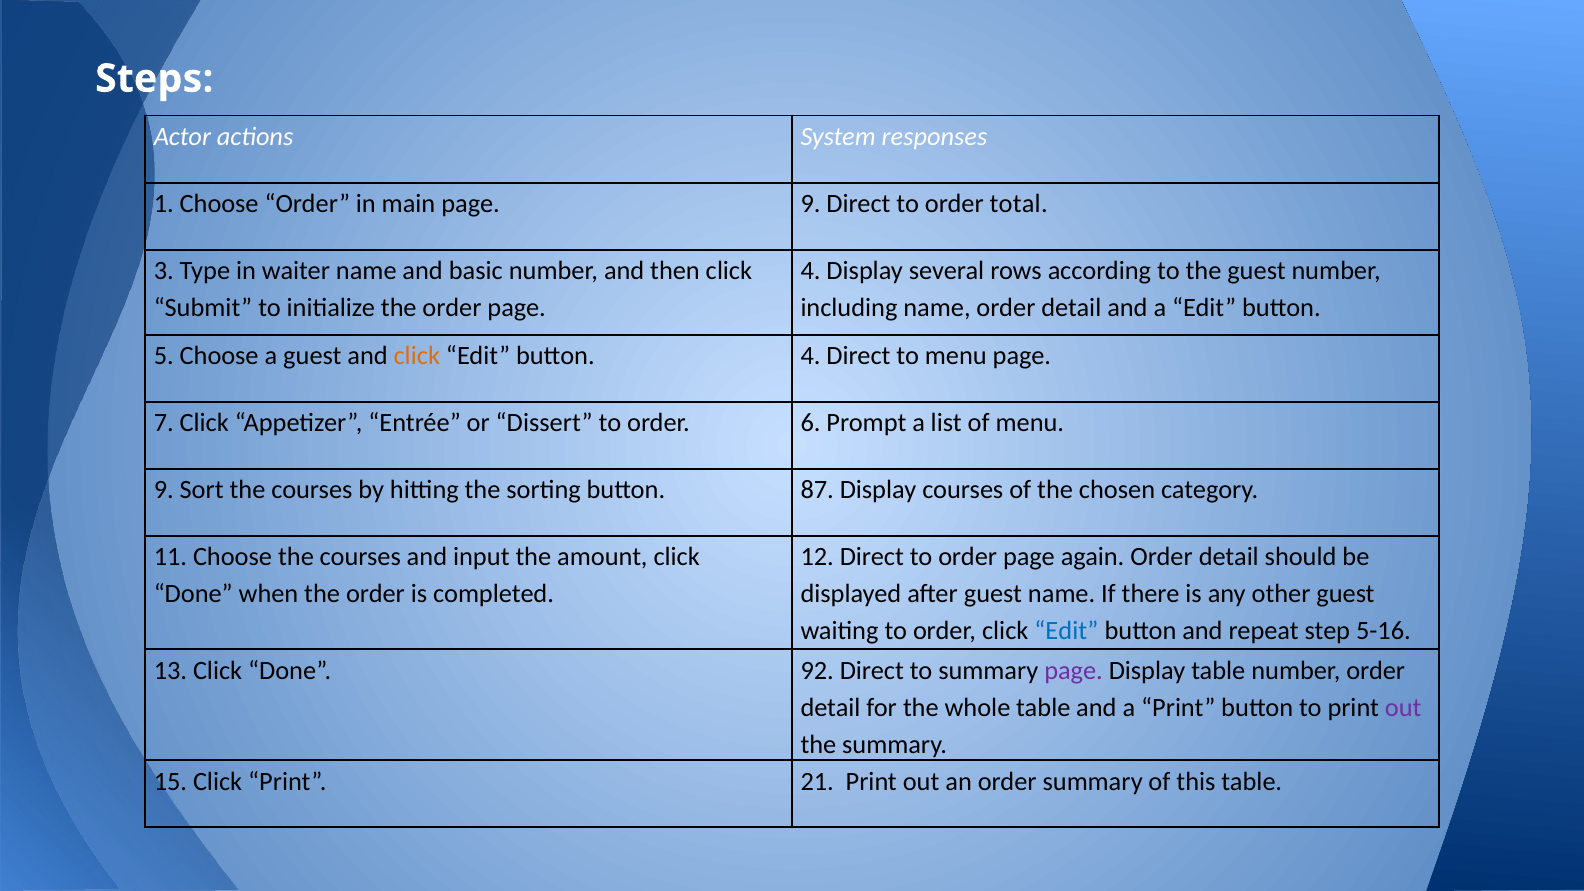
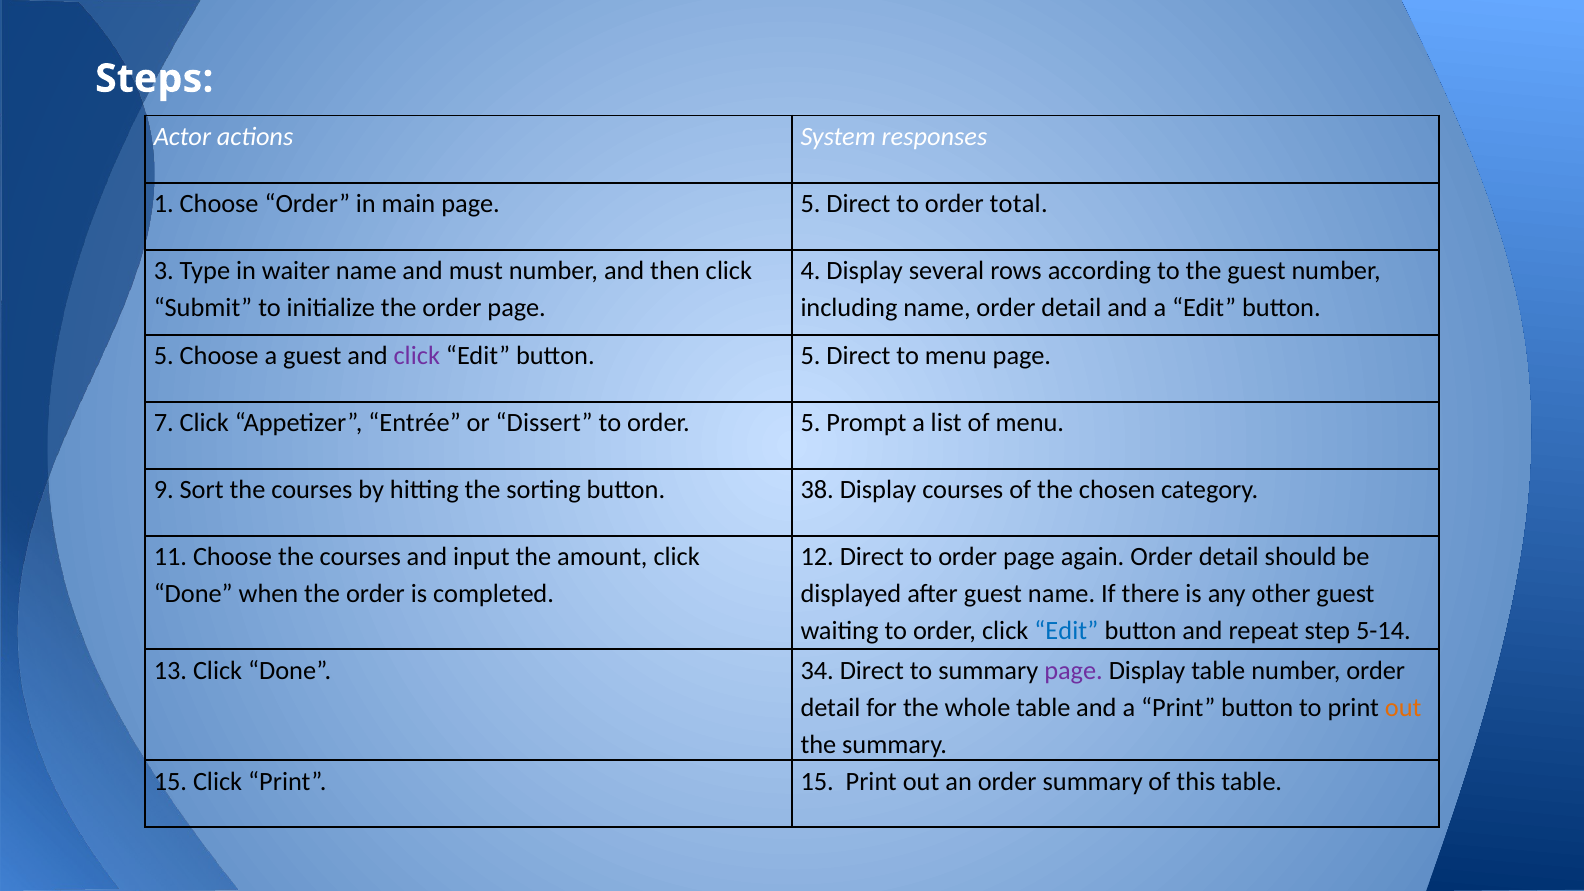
page 9: 9 -> 5 (811, 204)
basic: basic -> must (476, 271)
click colour: orange -> purple (417, 356)
4: 4 -> 5 (811, 356)
order 6: 6 -> 5 (811, 423)
87: 87 -> 38 (817, 490)
5-16: 5-16 -> 5-14 (1383, 631)
92: 92 -> 34 (817, 670)
out colour: purple -> orange (1403, 707)
Print 21: 21 -> 15 (817, 781)
